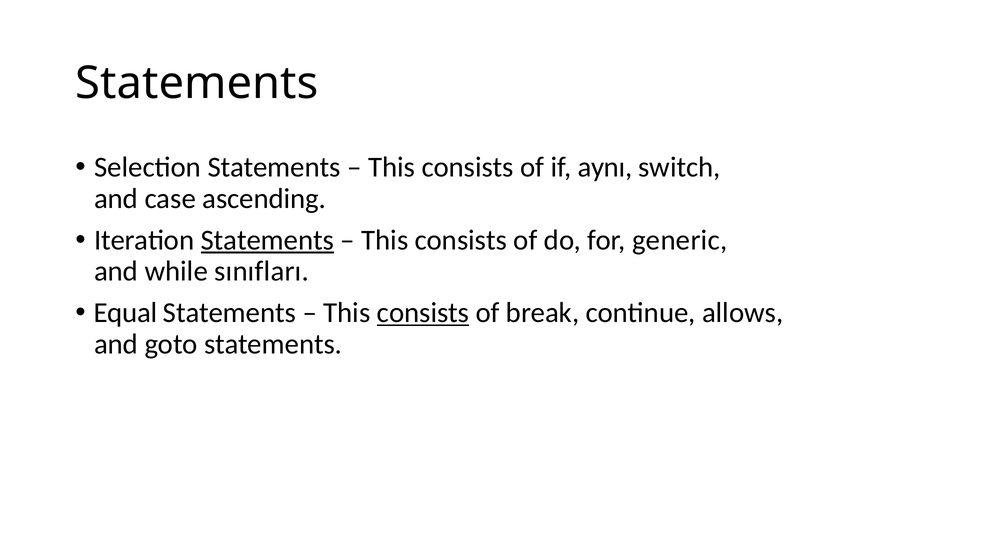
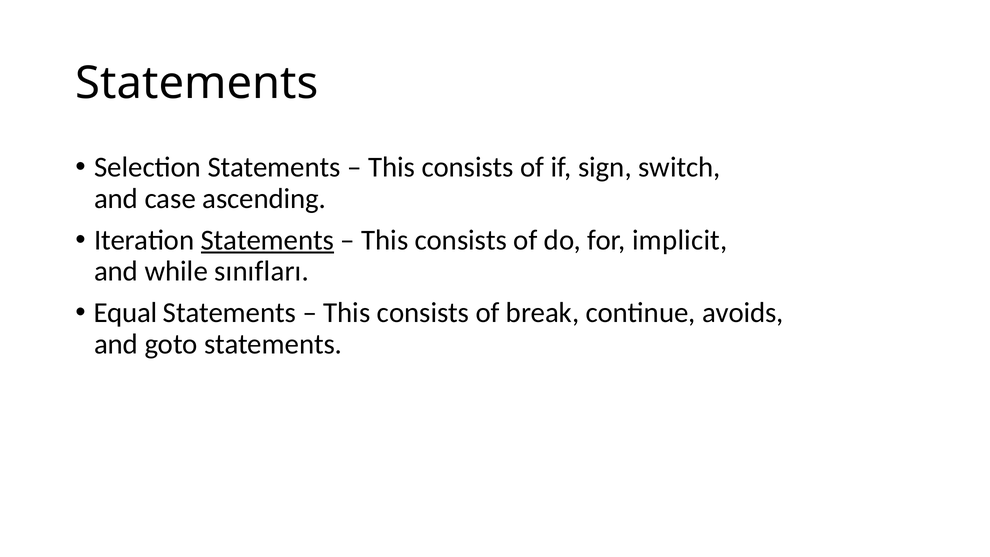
aynı: aynı -> sign (605, 167)
generic: generic -> implicit (680, 240)
consists underline: present -> none (423, 313)
allows: allows -> avoids (743, 313)
